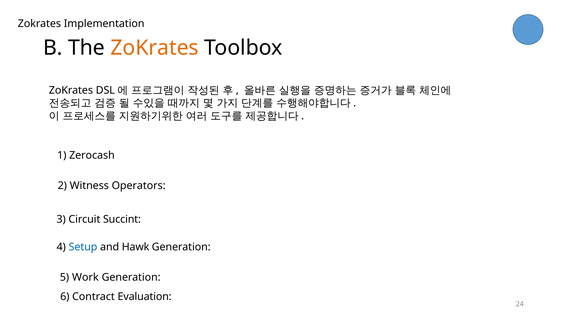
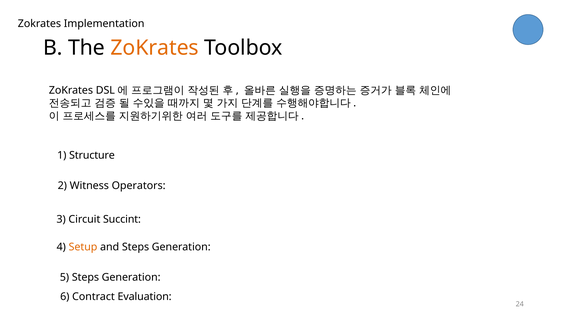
Zerocash: Zerocash -> Structure (92, 155)
Setup colour: blue -> orange (83, 247)
and Hawk: Hawk -> Steps (136, 247)
5 Work: Work -> Steps (85, 277)
